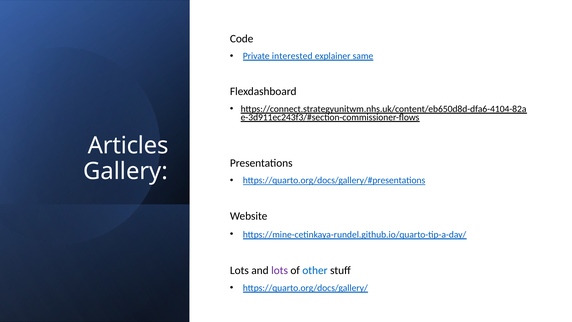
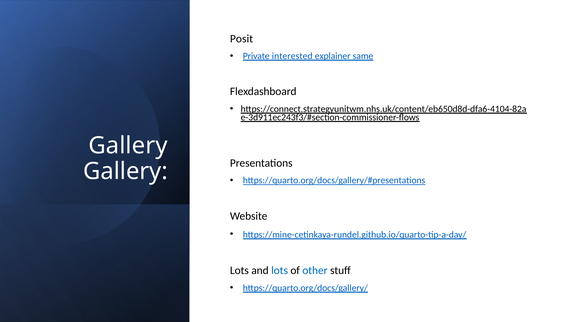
Code: Code -> Posit (242, 39)
Articles: Articles -> Gallery (128, 146)
lots colour: purple -> blue (280, 270)
